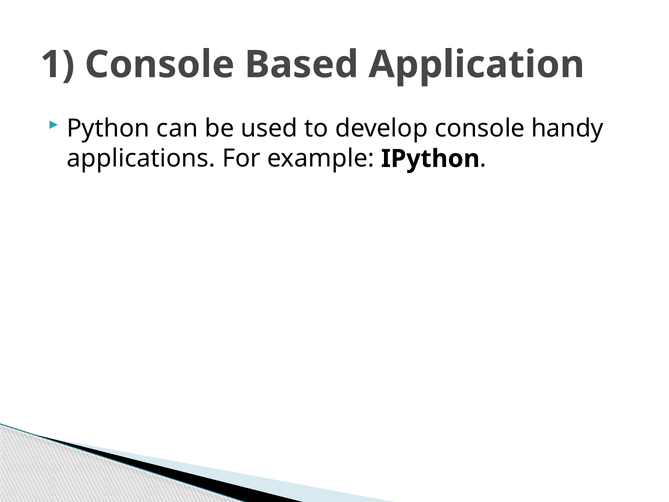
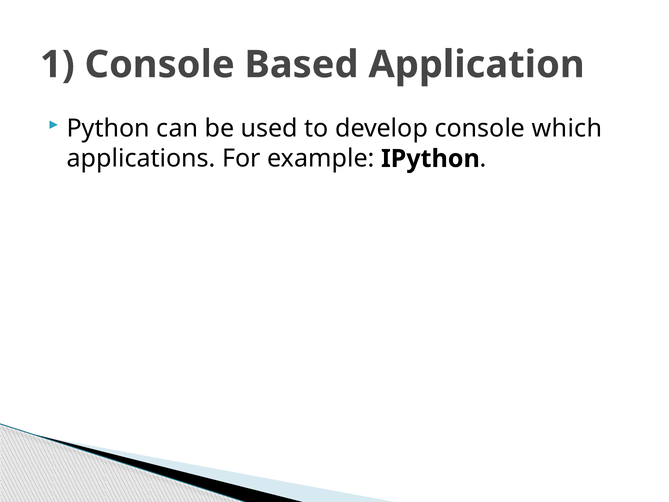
handy: handy -> which (567, 128)
